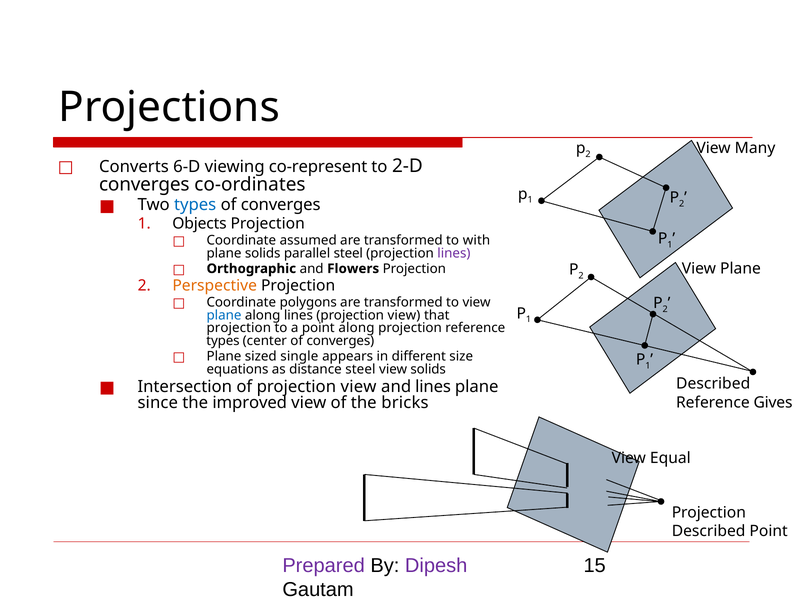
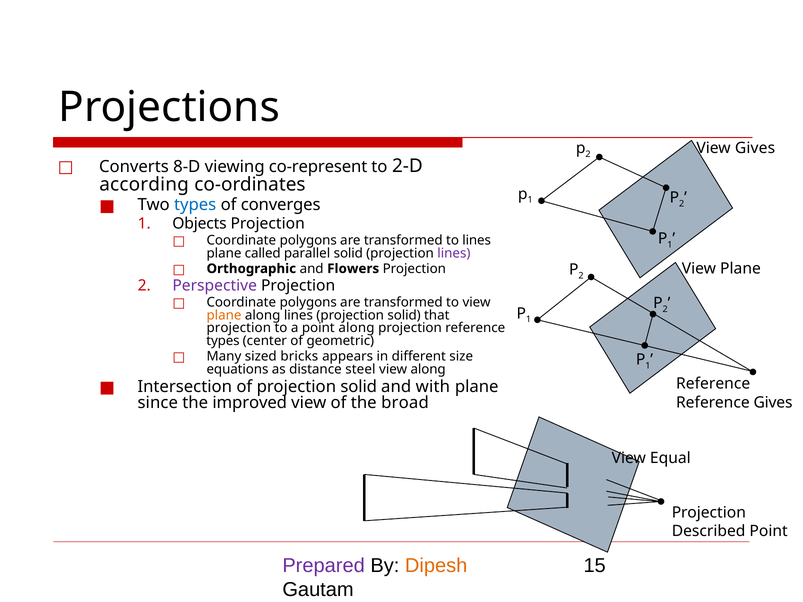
View Many: Many -> Gives (755, 148)
6-D: 6-D -> 8-D (187, 167)
converges: converges -> according (144, 184)
assumed: assumed -> polygons (308, 240)
to with: with -> lines (477, 240)
plane solids: solids -> called (263, 253)
parallel steel: steel -> solid (348, 253)
Perspective colour: orange -> purple (215, 286)
plane colour: blue -> orange (224, 315)
lines projection view: view -> solid (404, 315)
center of converges: converges -> geometric (340, 341)
Plane: Plane -> Many (224, 356)
single: single -> bricks (299, 356)
view solids: solids -> along (428, 369)
Described: Described -> Reference (713, 384)
of projection view: view -> solid (359, 387)
and lines: lines -> with (433, 387)
bricks: bricks -> broad (405, 403)
Dipesh colour: purple -> orange (436, 566)
